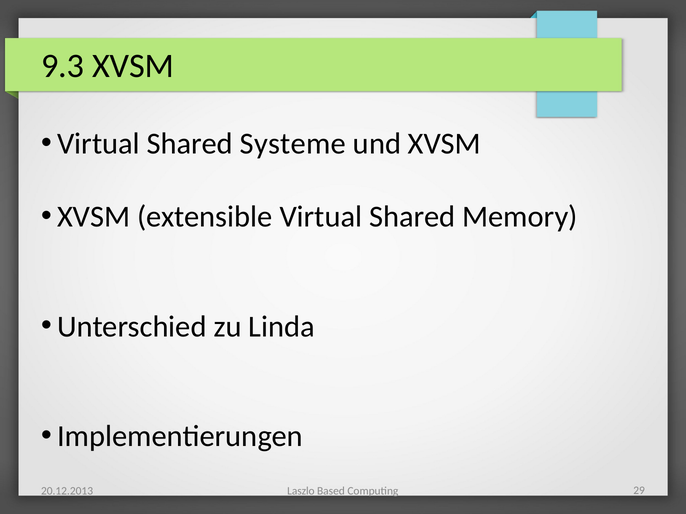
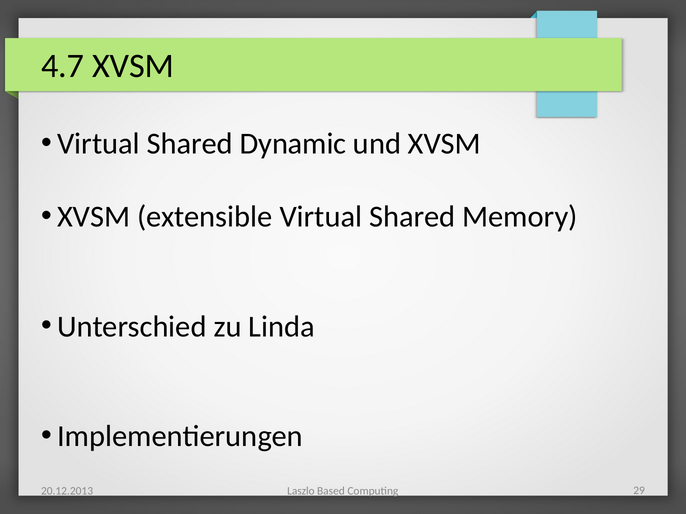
9.3: 9.3 -> 4.7 (63, 66)
Systeme: Systeme -> Dynamic (293, 144)
